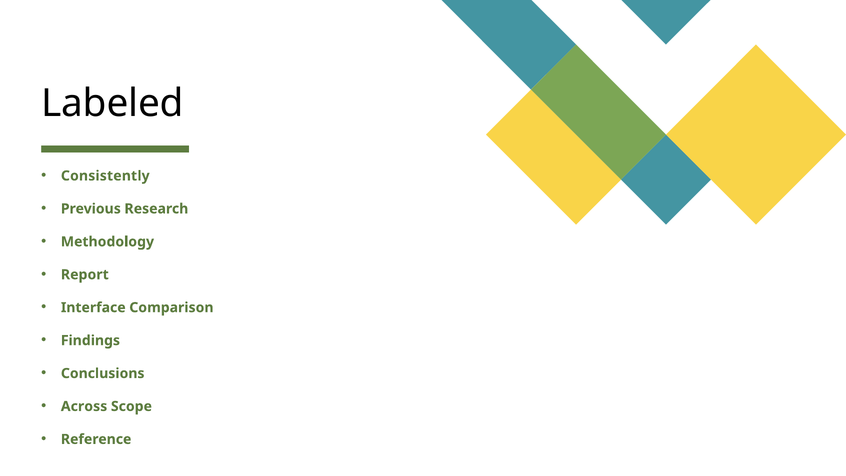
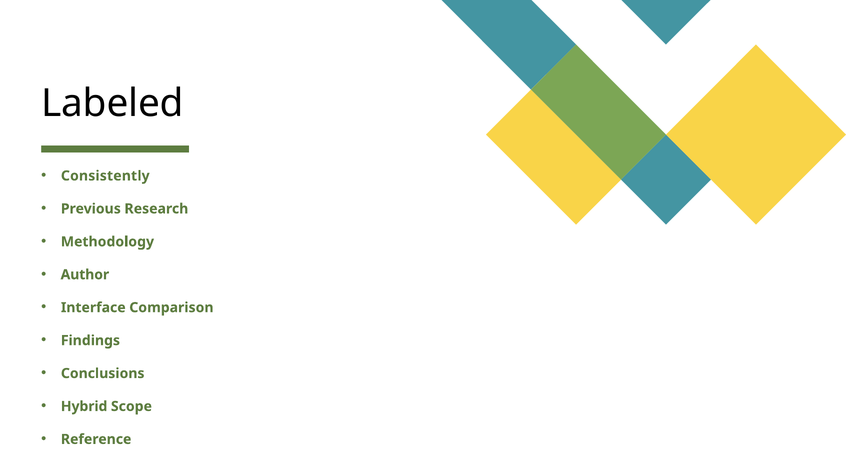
Report: Report -> Author (85, 275)
Across: Across -> Hybrid (84, 406)
